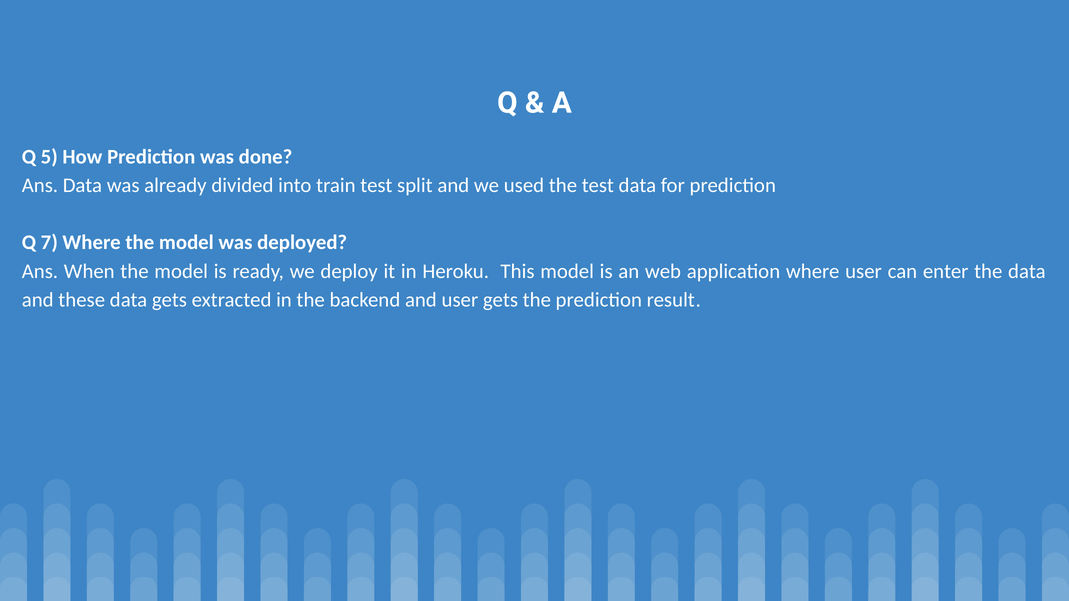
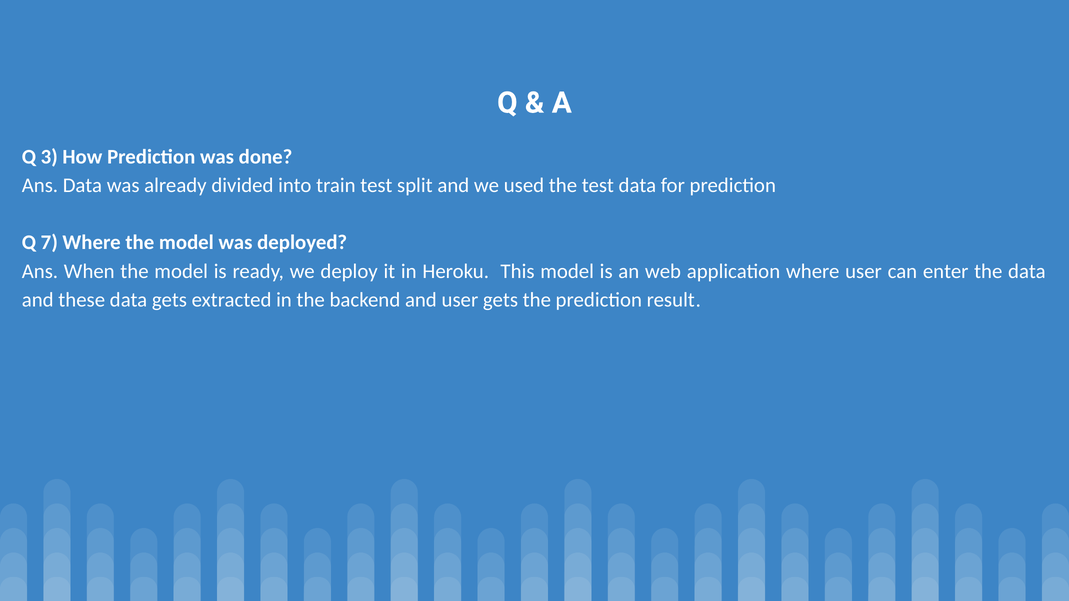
5: 5 -> 3 (49, 157)
